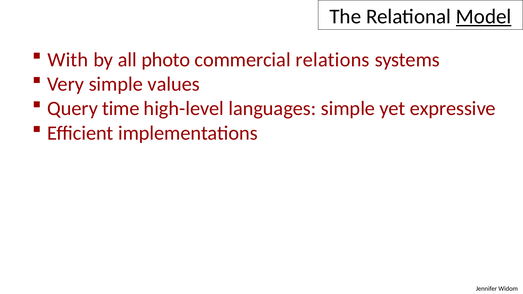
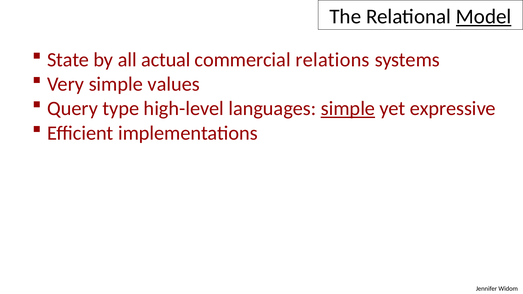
With: With -> State (68, 60)
photo: photo -> actual (166, 60)
time: time -> type (121, 109)
simple underline: none -> present (348, 109)
